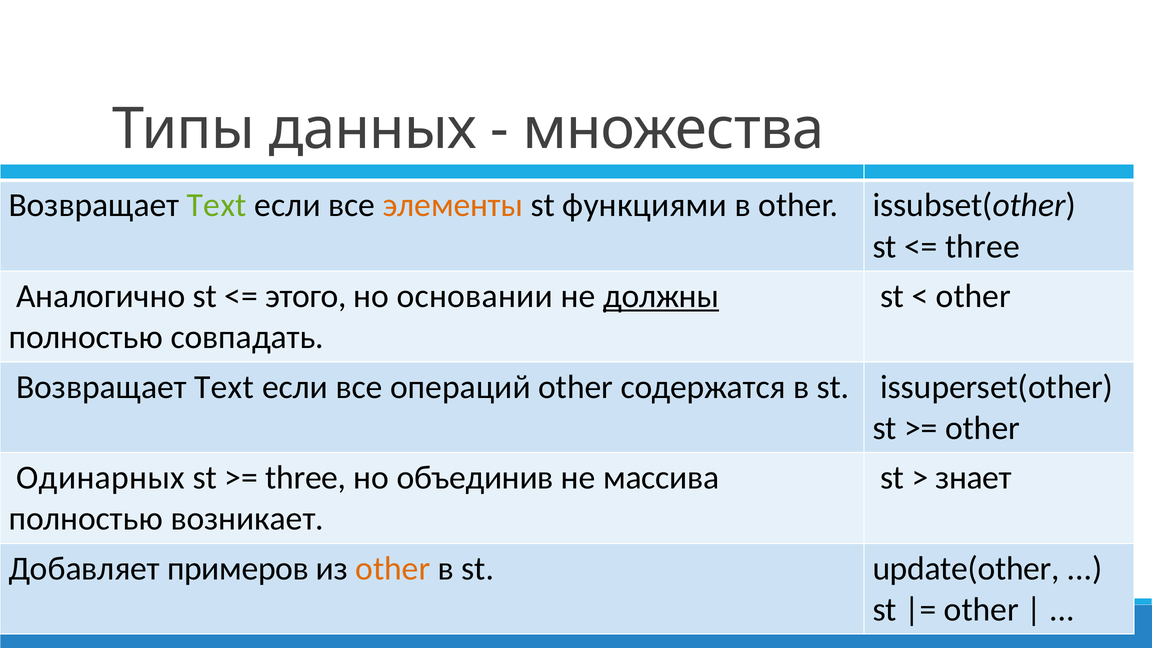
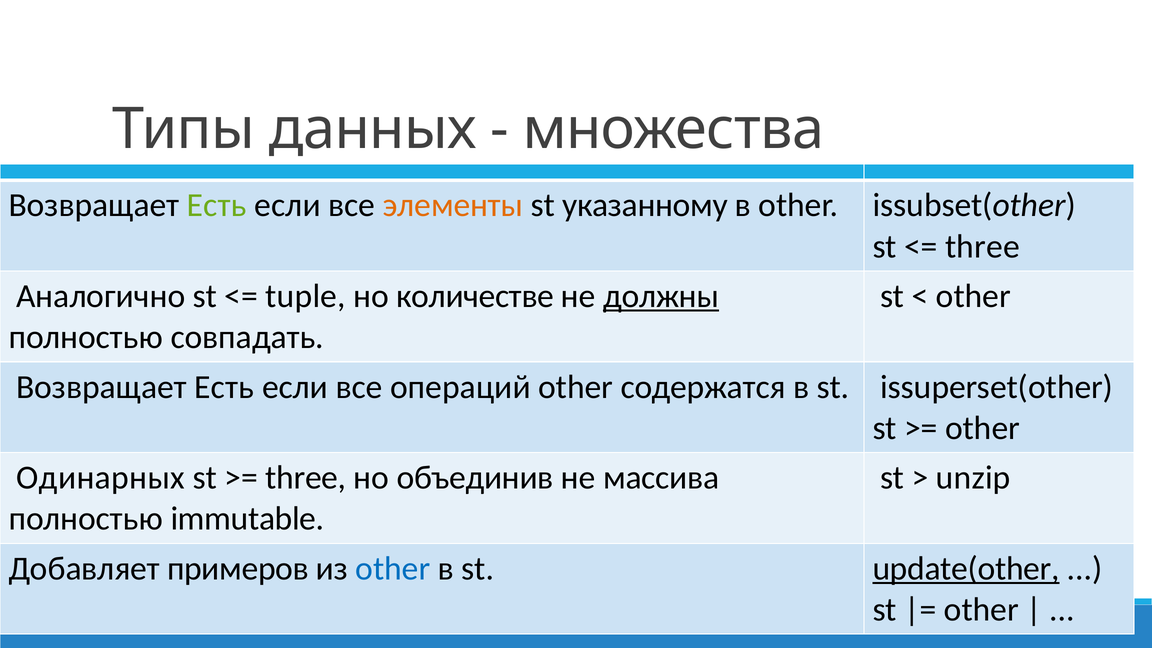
Text: Text -> Есть (217, 205)
функциями: функциями -> указанному (645, 205)
этого: этого -> tuple (306, 296)
основании: основании -> количестве (475, 296)
Text: Text -> Есть (224, 387)
знает: знает -> unzip (973, 478)
возникает: возникает -> immutable (247, 519)
other colour: orange -> blue (393, 569)
update(other underline: none -> present (966, 569)
